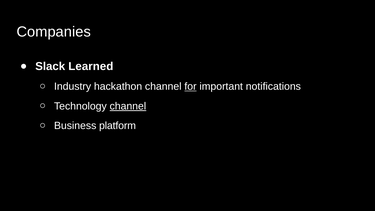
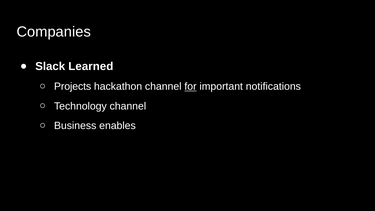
Industry: Industry -> Projects (73, 87)
channel underline: present -> none (128, 106)
platform: platform -> enables (117, 126)
